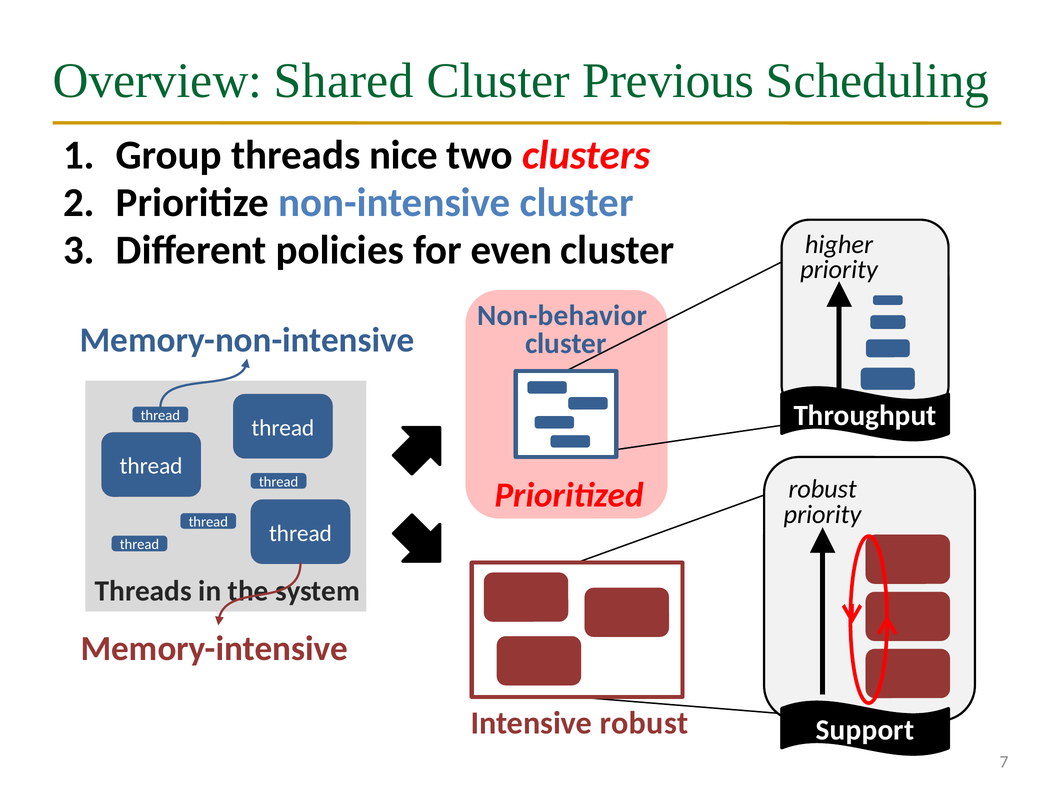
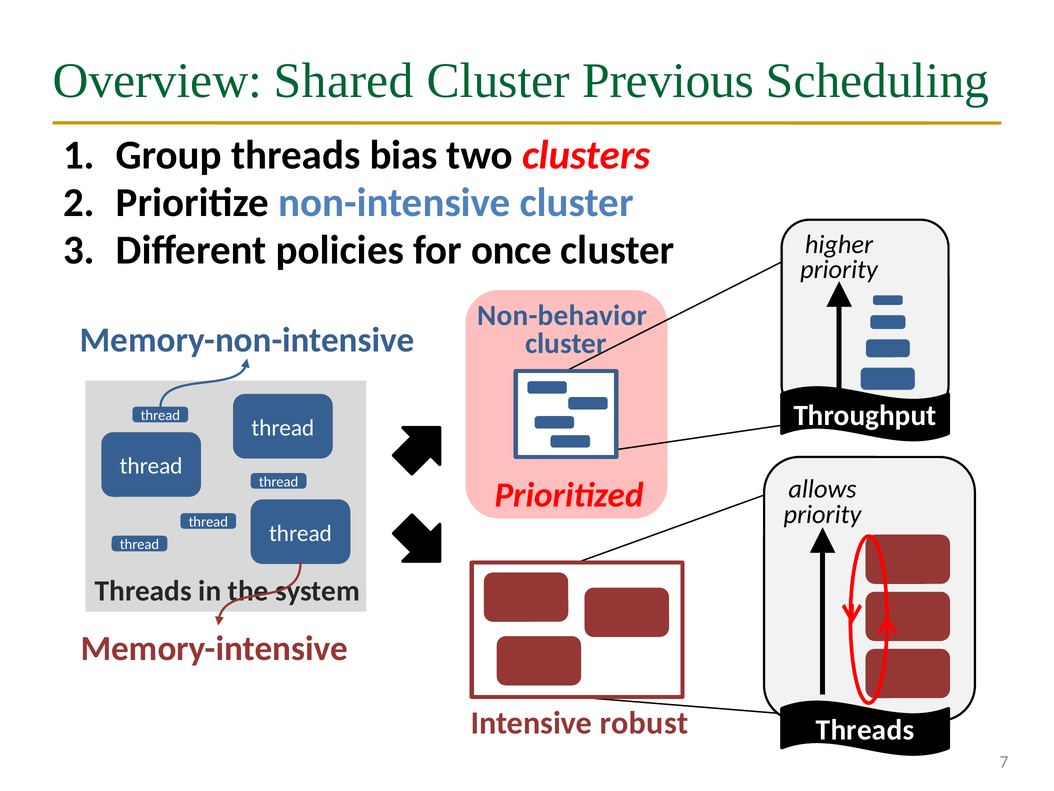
nice: nice -> bias (404, 155)
even: even -> once (511, 250)
robust: robust -> allows (823, 489)
Support: Support -> Threads (865, 730)
